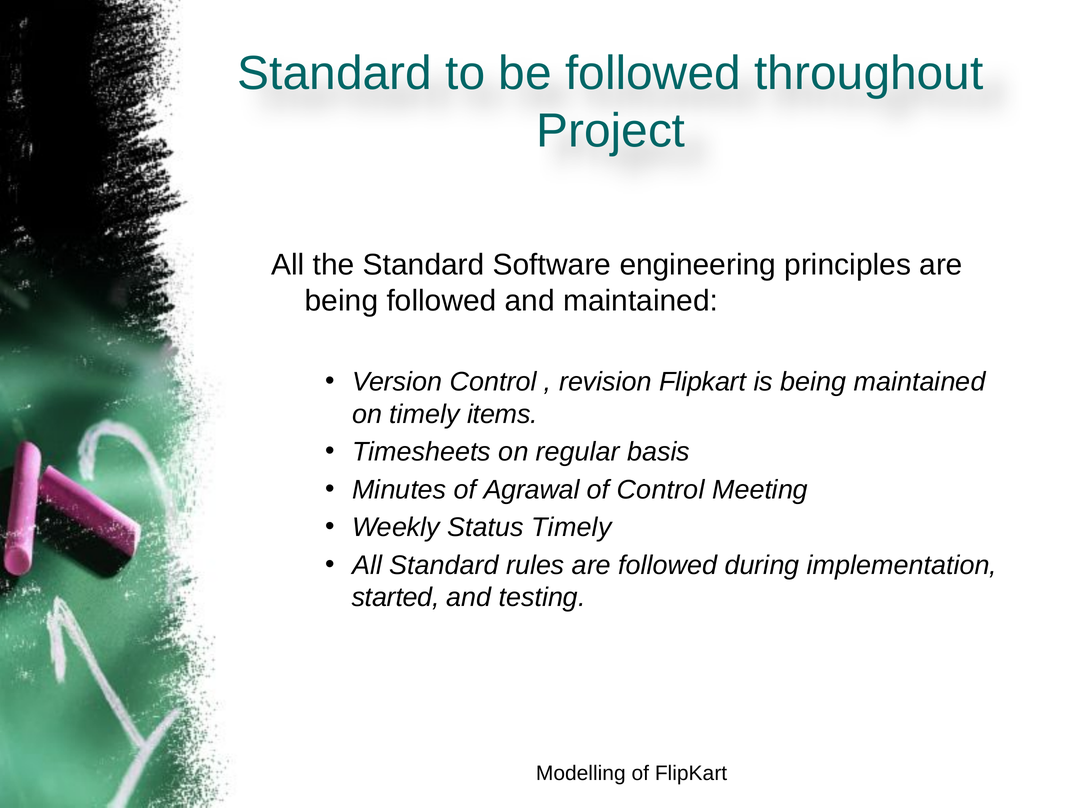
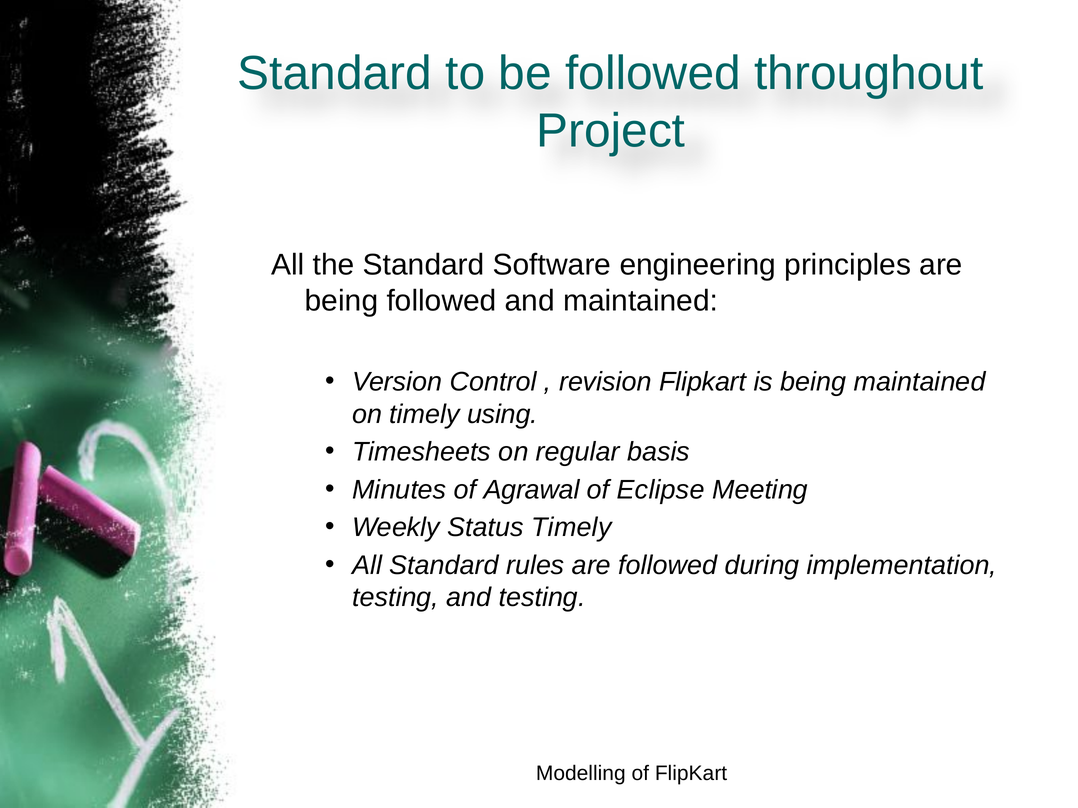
items: items -> using (503, 415)
of Control: Control -> Eclipse (661, 490)
started: started -> testing (396, 598)
